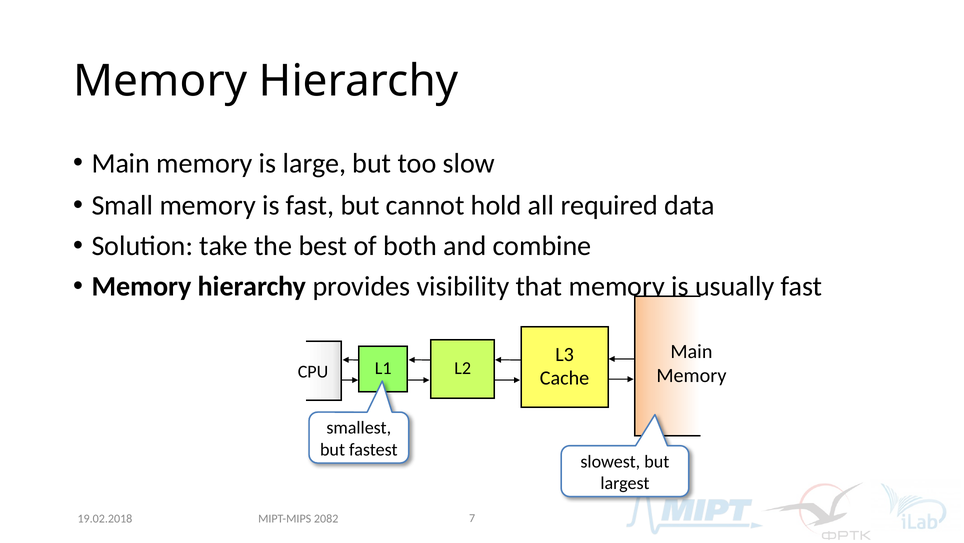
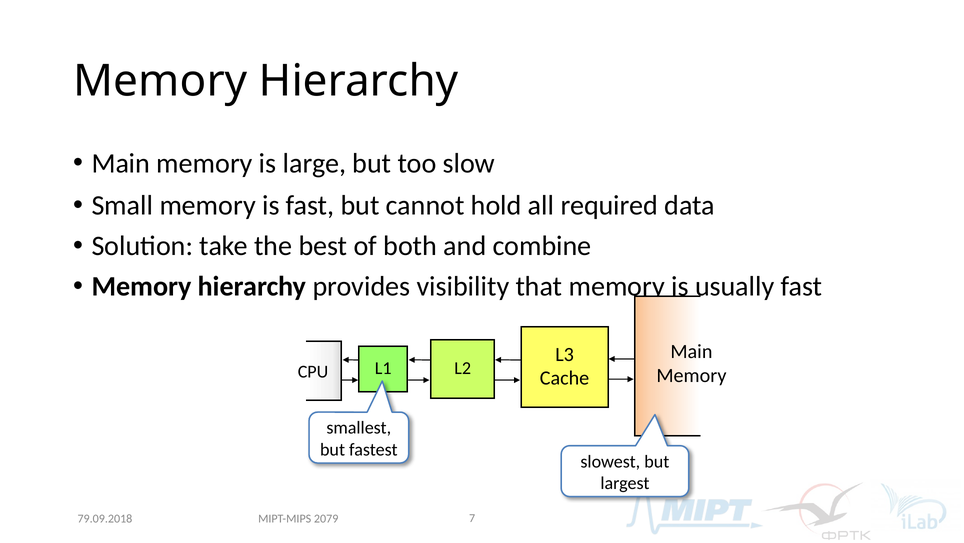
19.02.2018: 19.02.2018 -> 79.09.2018 (105, 518)
2082: 2082 -> 2079 (326, 518)
